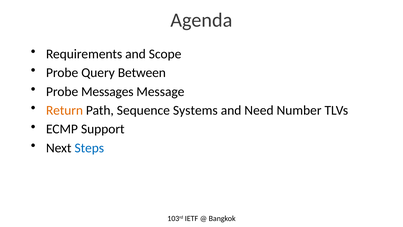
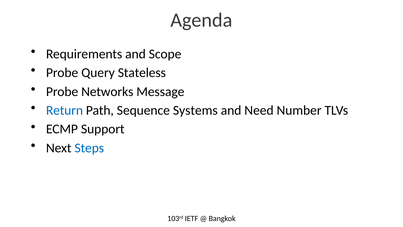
Between: Between -> Stateless (142, 73)
Messages: Messages -> Networks (107, 91)
Return colour: orange -> blue (65, 110)
